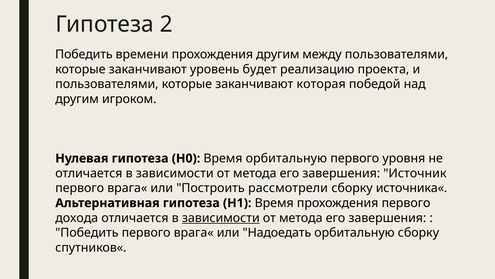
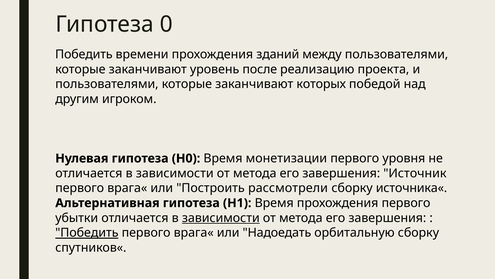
2: 2 -> 0 (166, 24)
прохождения другим: другим -> зданий (278, 54)
будет: будет -> после (260, 69)
которая: которая -> которых (321, 84)
Время орбитальную: орбитальную -> монетизации (286, 158)
дохода: дохода -> убытки (77, 217)
Победить underline: none -> present (87, 232)
